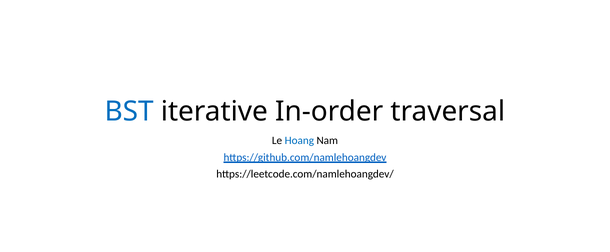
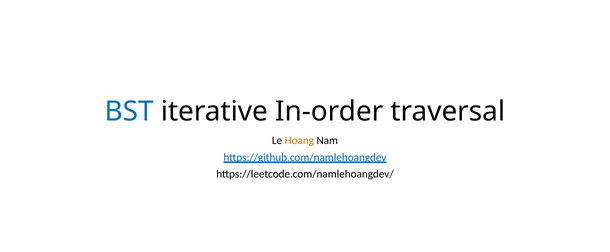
Hoang colour: blue -> orange (299, 141)
